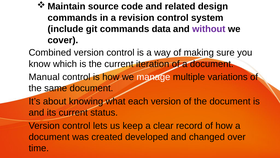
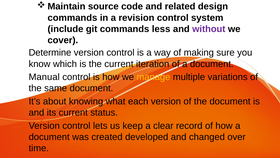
data: data -> less (161, 29)
Combined: Combined -> Determine (50, 53)
manage colour: white -> yellow (153, 77)
